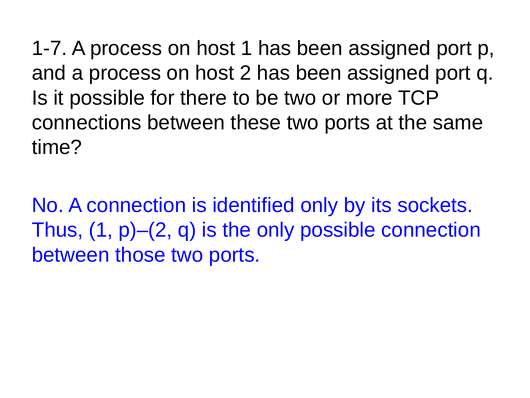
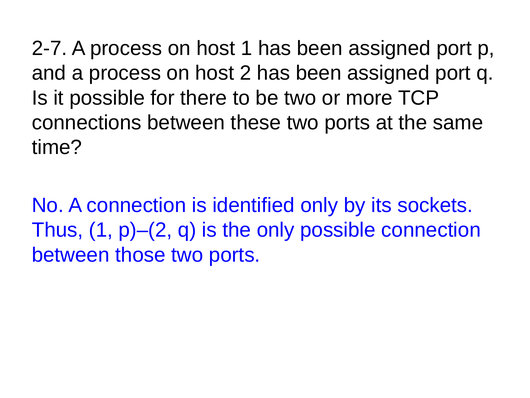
1-7: 1-7 -> 2-7 (50, 48)
